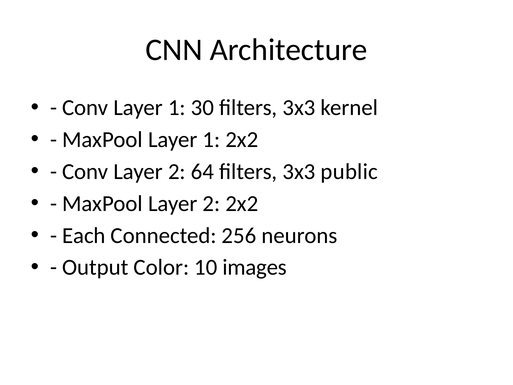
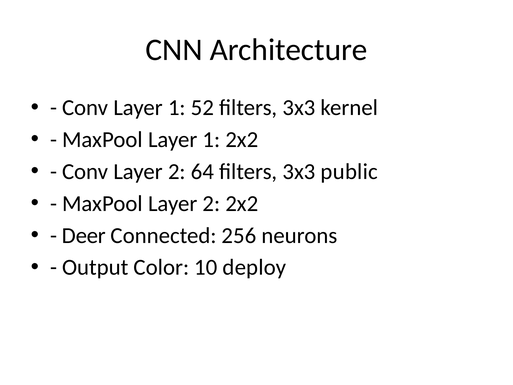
30: 30 -> 52 (202, 108)
Each: Each -> Deer (84, 235)
images: images -> deploy (254, 267)
